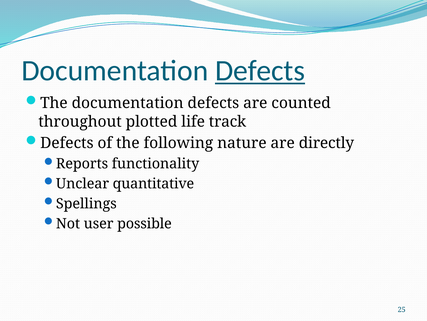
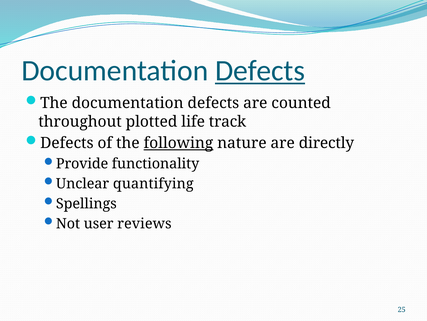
following underline: none -> present (178, 143)
Reports: Reports -> Provide (82, 163)
quantitative: quantitative -> quantifying (153, 183)
possible: possible -> reviews (144, 223)
